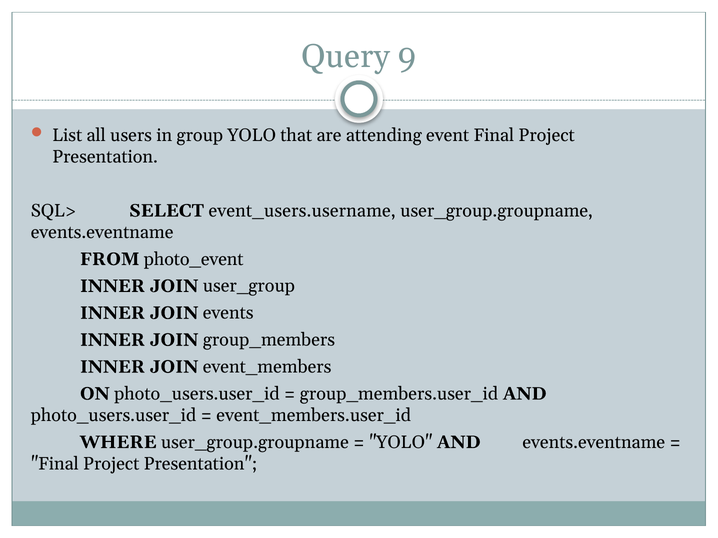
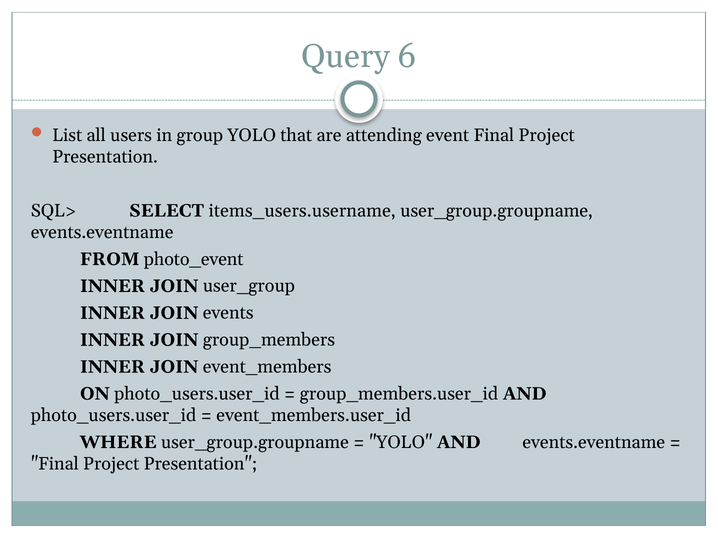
9: 9 -> 6 (407, 57)
event_users.username: event_users.username -> items_users.username (302, 211)
